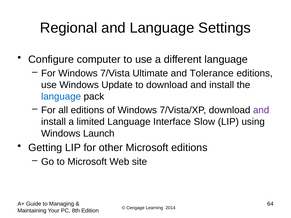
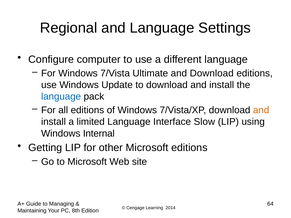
and Tolerance: Tolerance -> Download (212, 73)
and colour: purple -> orange (261, 110)
Launch: Launch -> Internal (99, 134)
